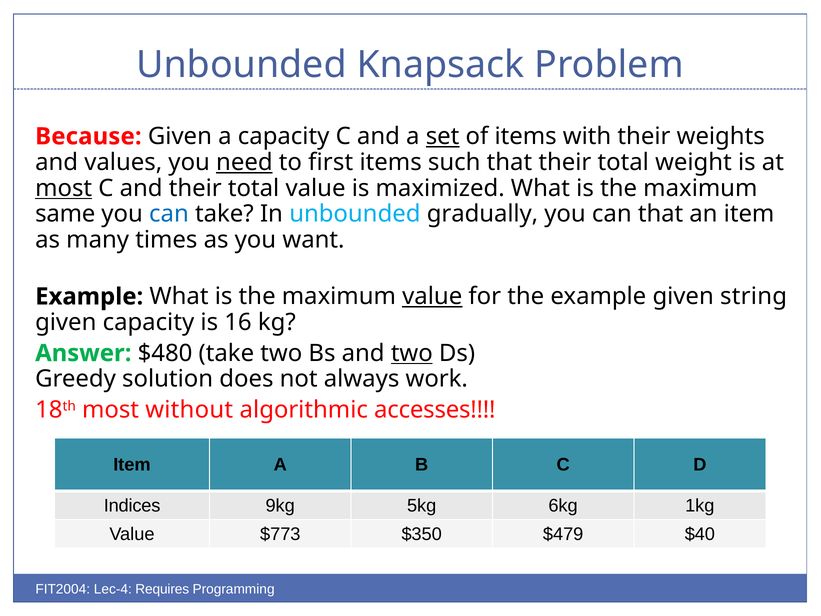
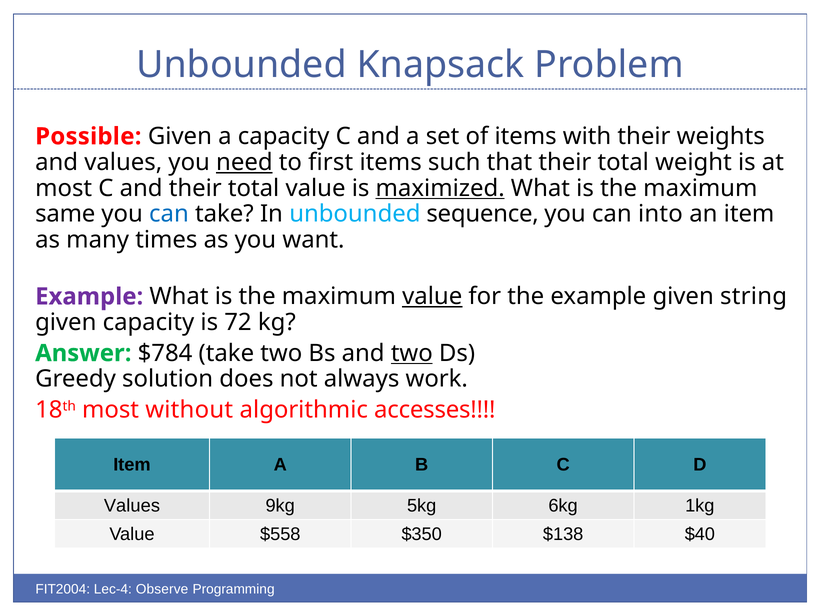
Because: Because -> Possible (88, 136)
set underline: present -> none (443, 136)
most underline: present -> none (64, 188)
maximized underline: none -> present (440, 188)
gradually: gradually -> sequence (483, 214)
can that: that -> into (660, 214)
Example colour: black -> purple (89, 296)
16: 16 -> 72 (238, 322)
$480: $480 -> $784 (165, 353)
Indices: Indices -> Values (132, 505)
$773: $773 -> $558 (280, 534)
$479: $479 -> $138 (563, 534)
Requires: Requires -> Observe (162, 589)
